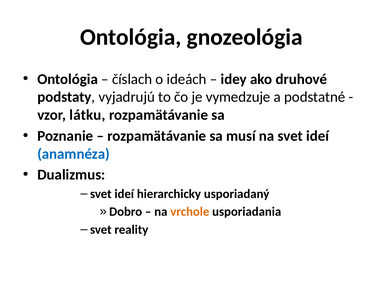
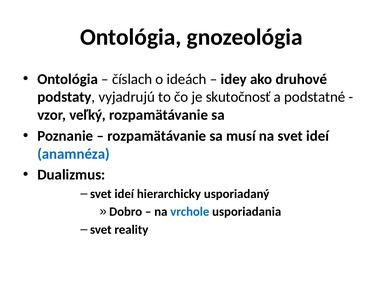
vymedzuje: vymedzuje -> skutočnosť (238, 97)
látku: látku -> veľký (88, 115)
vrchole colour: orange -> blue (190, 211)
